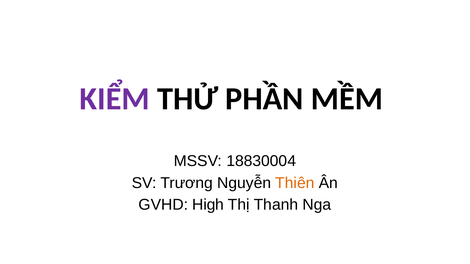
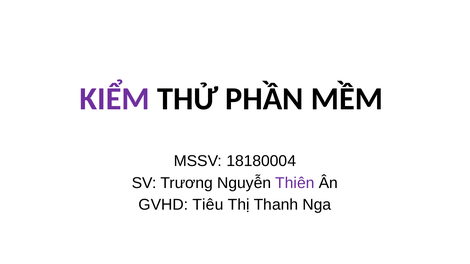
18830004: 18830004 -> 18180004 (261, 161)
Thiên colour: orange -> purple (295, 183)
High: High -> Tiêu (208, 205)
